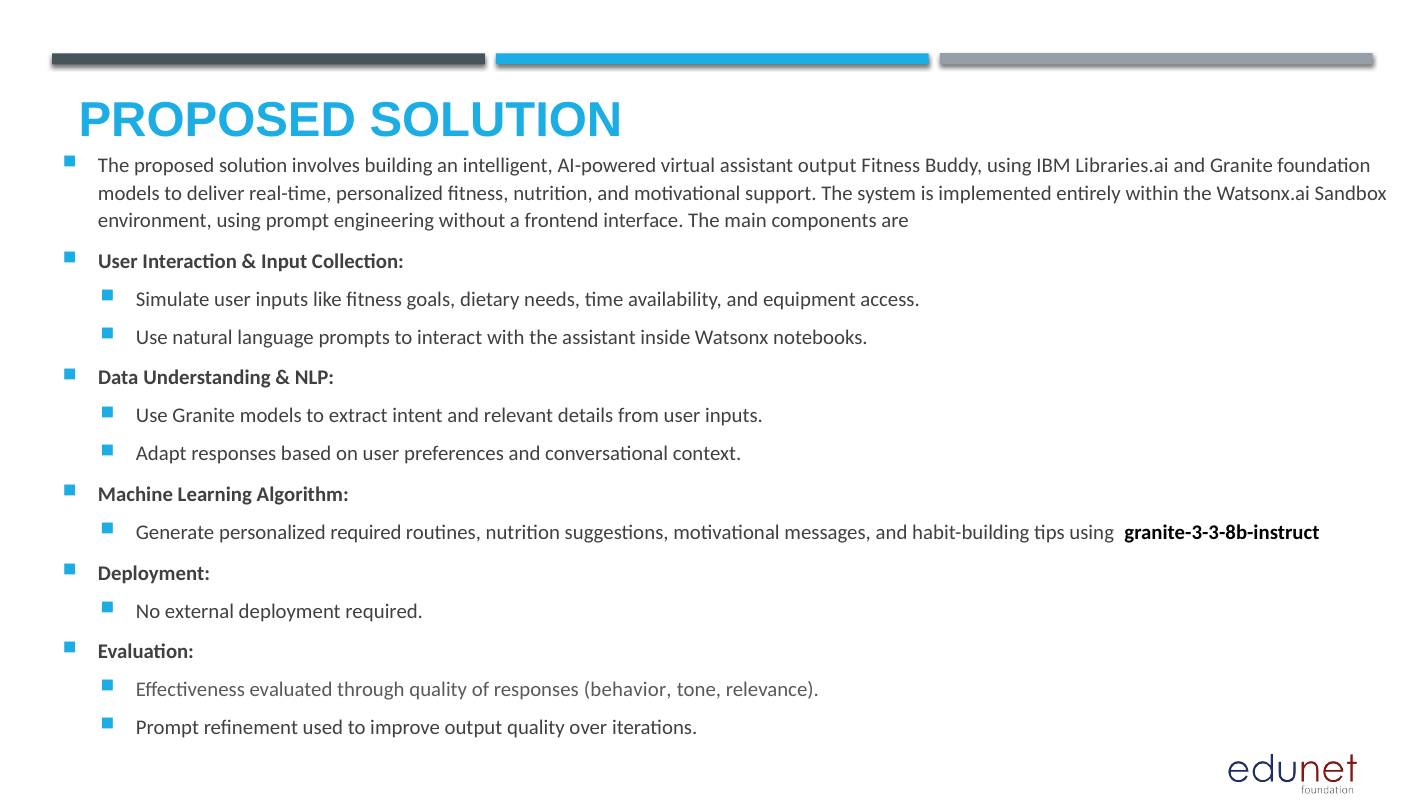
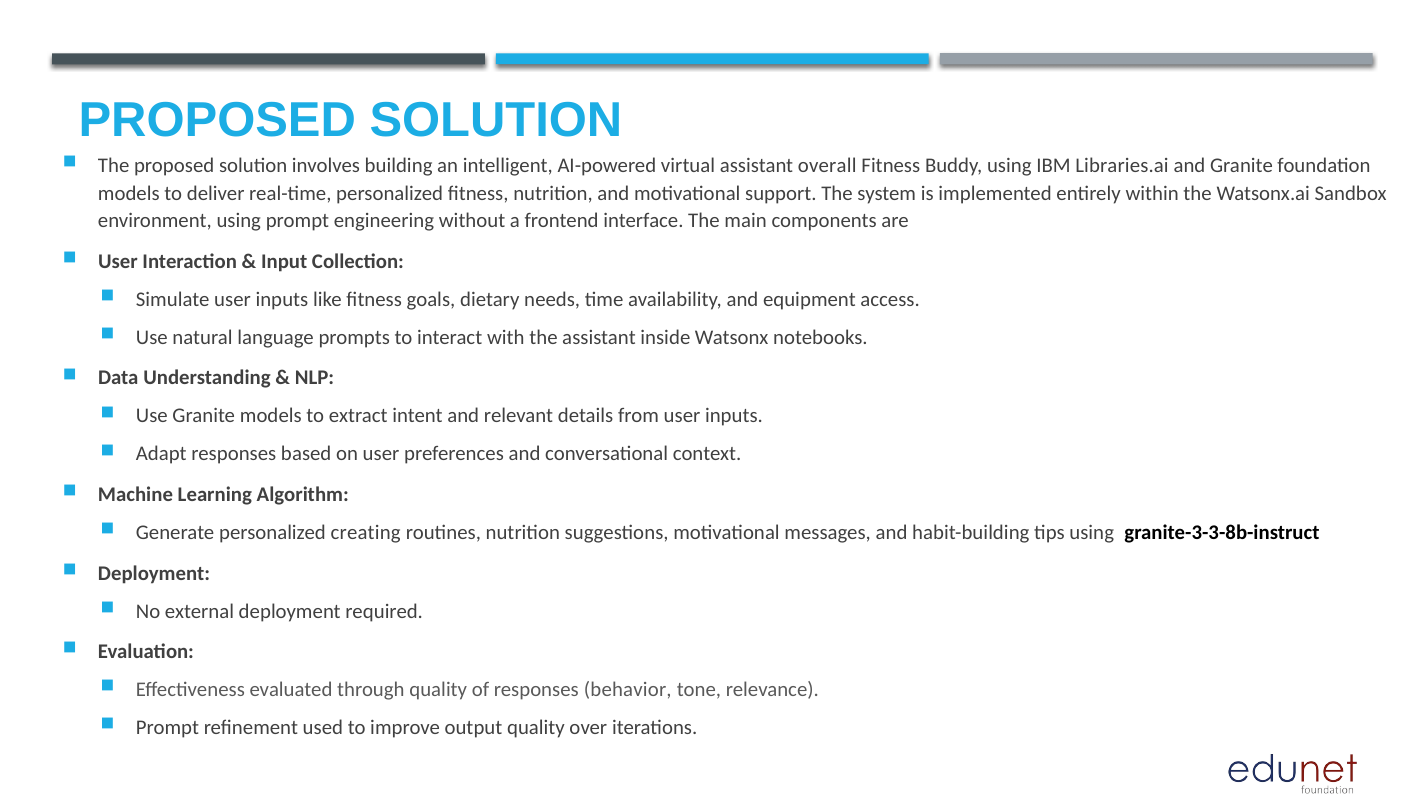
assistant output: output -> overall (827, 166)
personalized required: required -> creating (366, 532)
